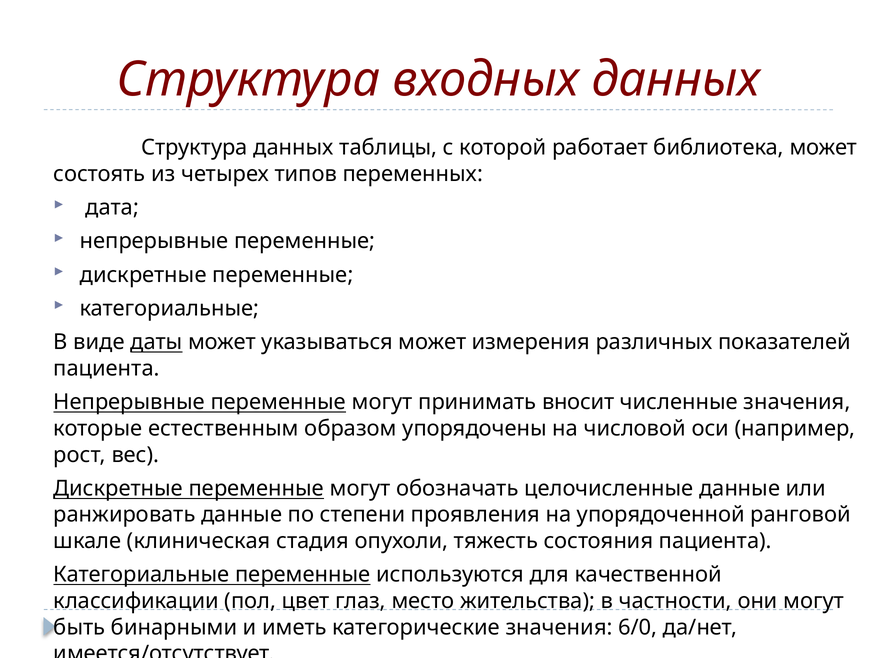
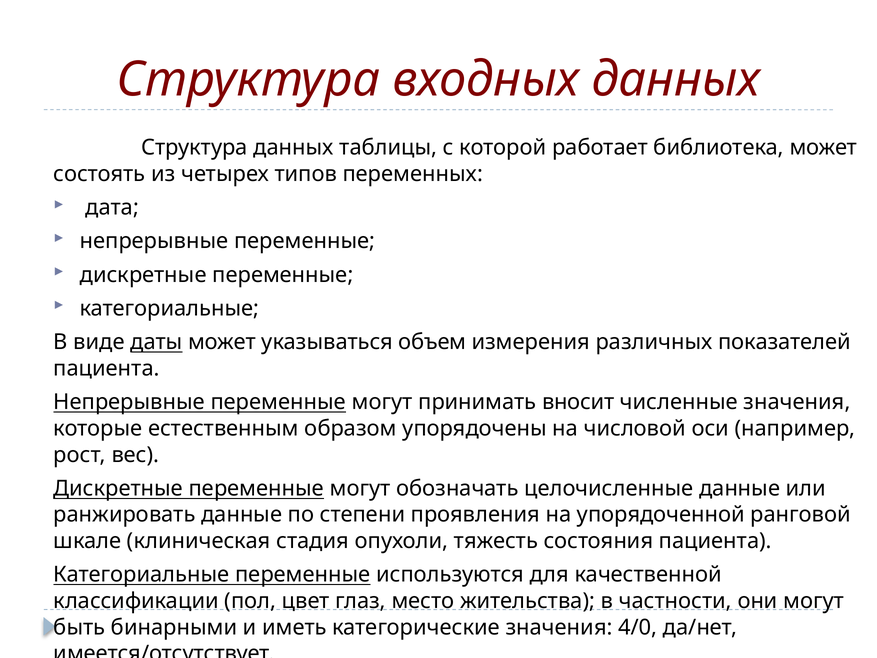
указываться может: может -> объем (432, 342)
6/0: 6/0 -> 4/0 (638, 627)
